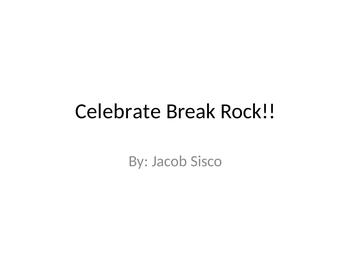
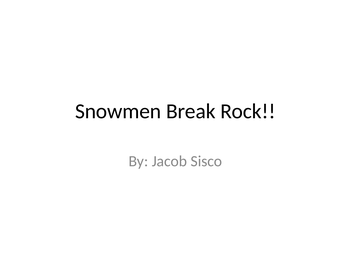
Celebrate: Celebrate -> Snowmen (118, 111)
